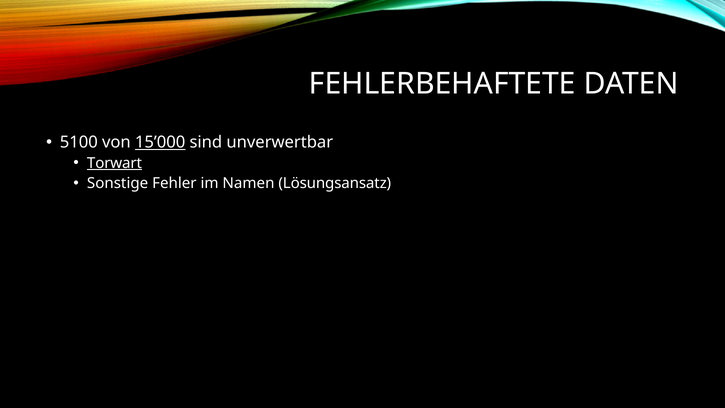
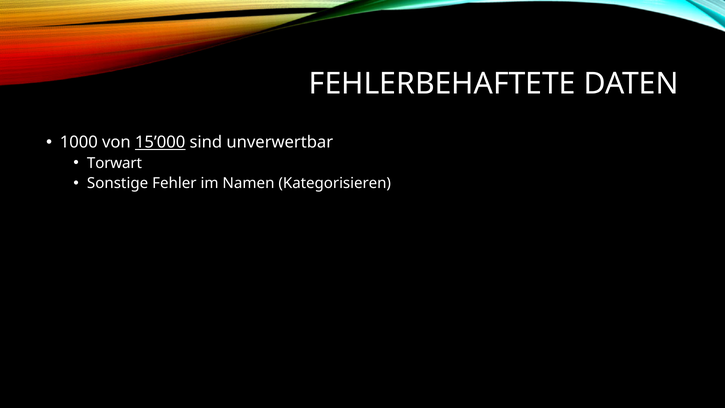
5100: 5100 -> 1000 (79, 142)
Torwart underline: present -> none (114, 163)
Lösungsansatz: Lösungsansatz -> Kategorisieren (335, 183)
